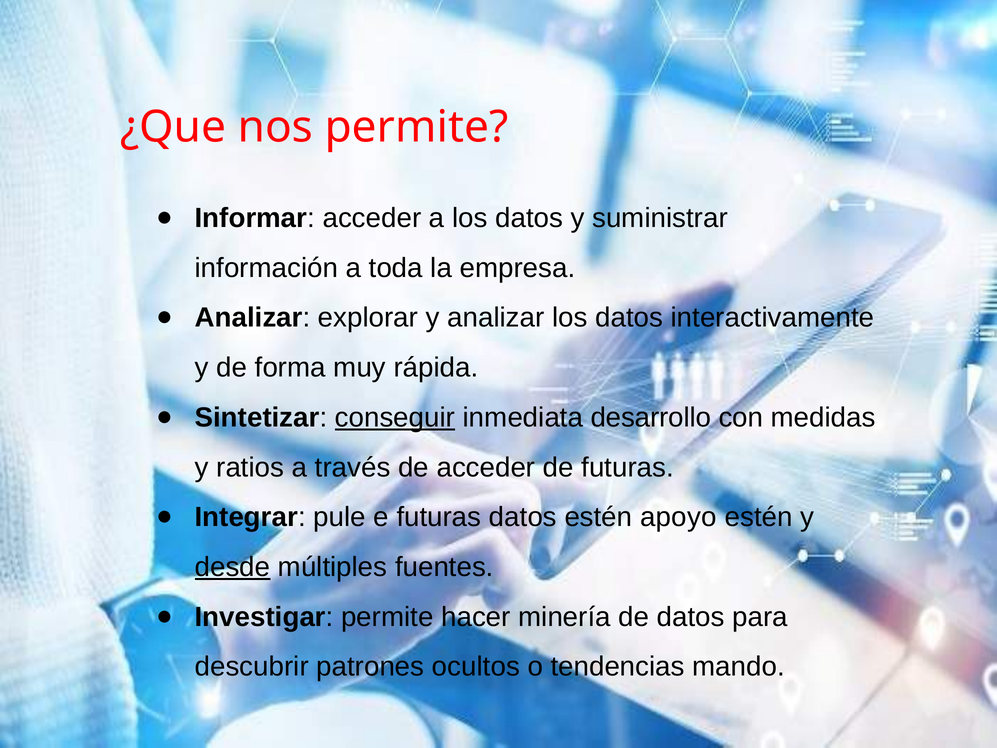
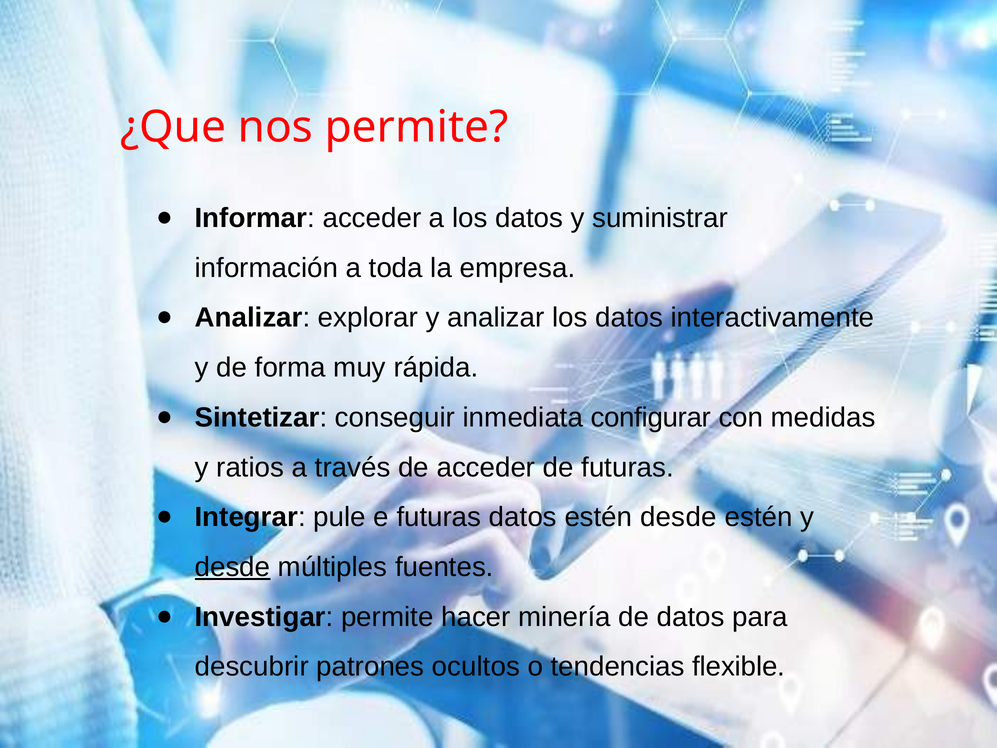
conseguir underline: present -> none (395, 417)
desarrollo: desarrollo -> configurar (651, 417)
estén apoyo: apoyo -> desde (678, 517)
mando: mando -> flexible (739, 667)
